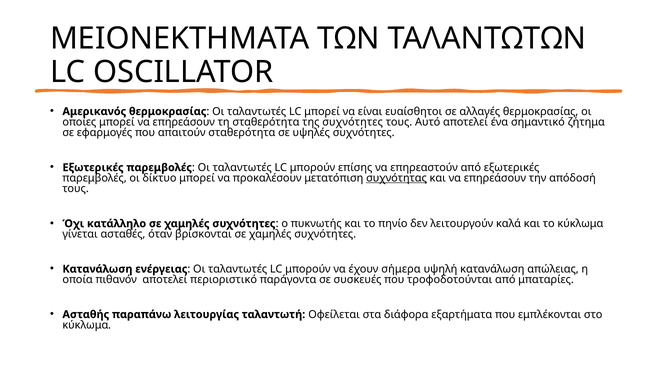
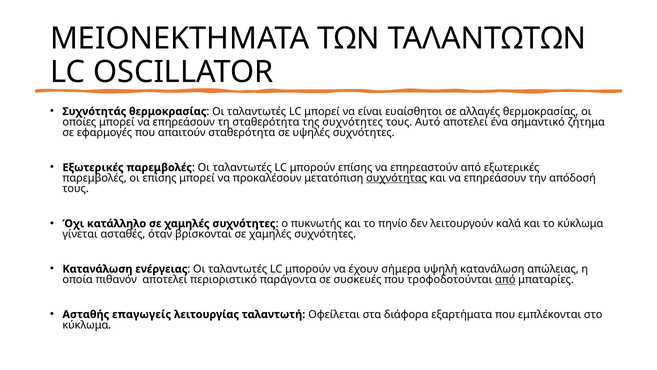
Αμερικανός: Αμερικανός -> Συχνότητάς (94, 111)
οι δίκτυο: δίκτυο -> επίσης (160, 178)
από underline: none -> present (505, 279)
παραπάνω: παραπάνω -> επαγωγείς (142, 314)
